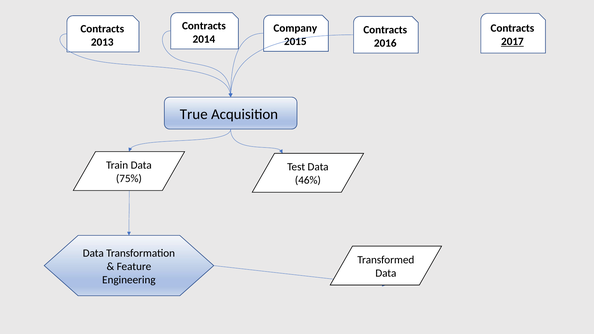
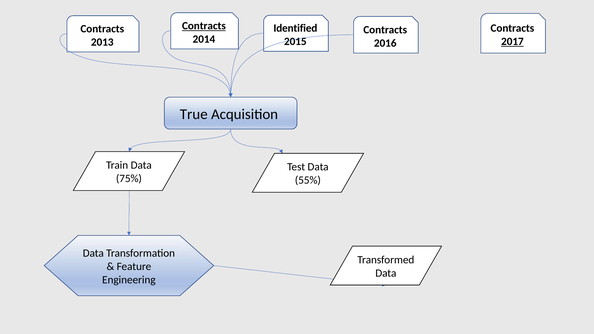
Contracts underline: none -> present (204, 26)
Company: Company -> Identified (295, 28)
46%: 46% -> 55% (308, 180)
